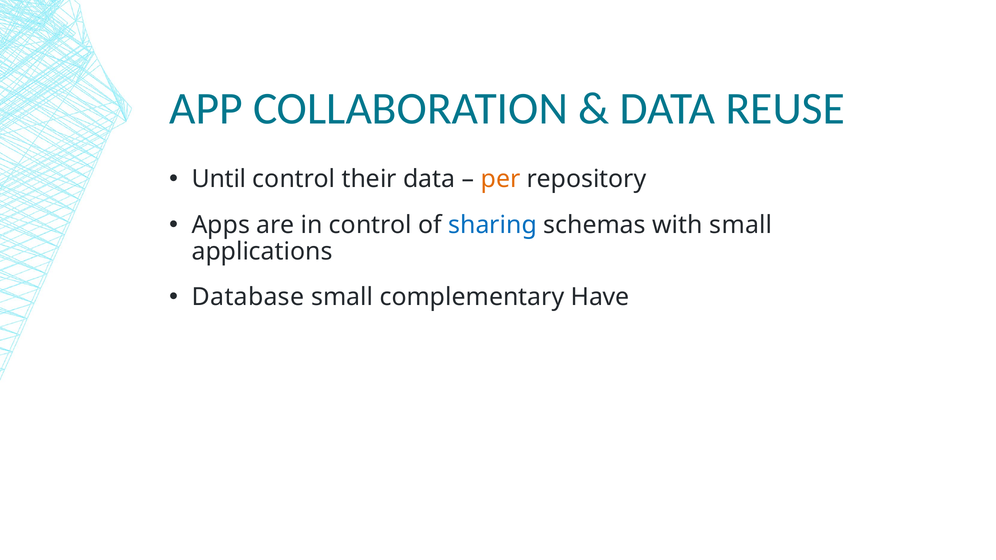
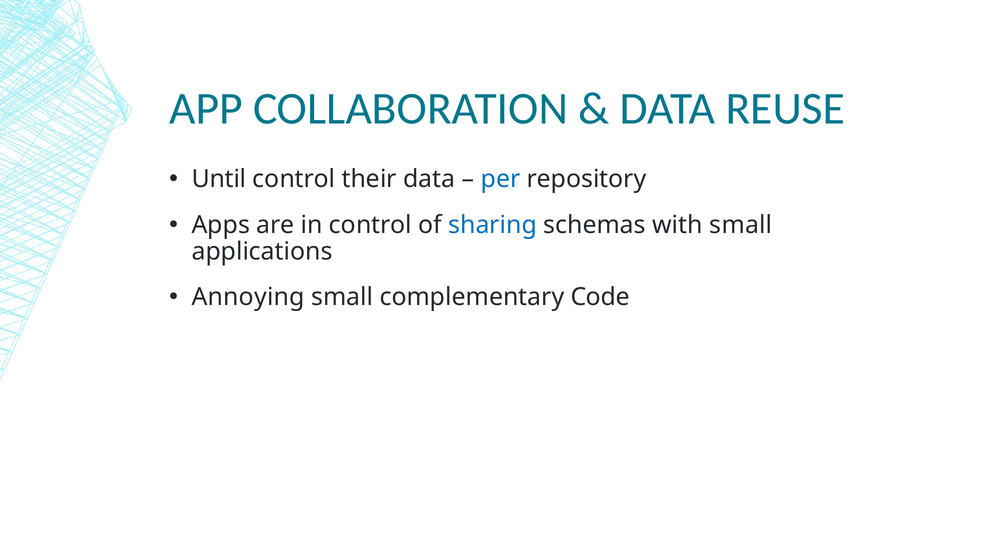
per colour: orange -> blue (501, 179)
Database: Database -> Annoying (248, 297)
Have: Have -> Code (600, 297)
